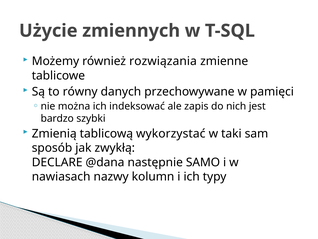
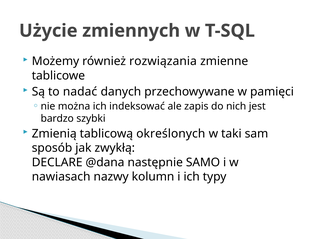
równy: równy -> nadać (80, 91)
wykorzystać: wykorzystać -> określonych (171, 133)
